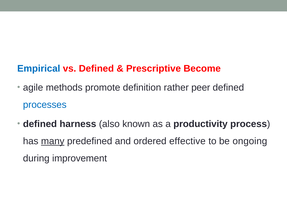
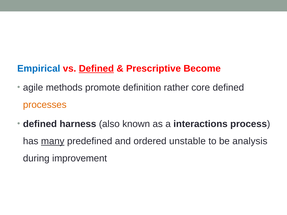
Defined underline: none -> present (96, 69)
peer: peer -> core (201, 88)
processes colour: blue -> orange (45, 105)
productivity: productivity -> interactions (200, 124)
effective: effective -> unstable (187, 141)
ongoing: ongoing -> analysis (250, 141)
